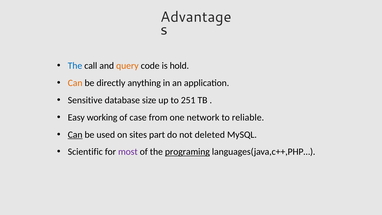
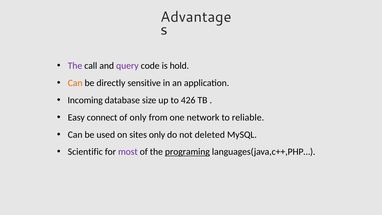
The colour: blue -> purple (75, 66)
query colour: orange -> purple (127, 66)
anything: anything -> sensitive (144, 83)
Sensitive: Sensitive -> Incoming (85, 100)
251: 251 -> 426 (188, 100)
working: working -> connect (102, 117)
of case: case -> only (138, 117)
Can underline: present -> none (75, 135)
sites part: part -> only (157, 135)
